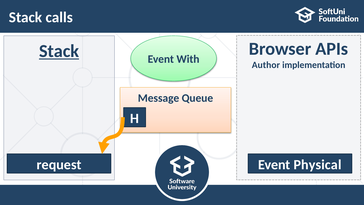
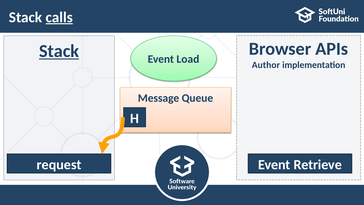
calls underline: none -> present (59, 17)
With: With -> Load (188, 59)
Physical: Physical -> Retrieve (318, 164)
